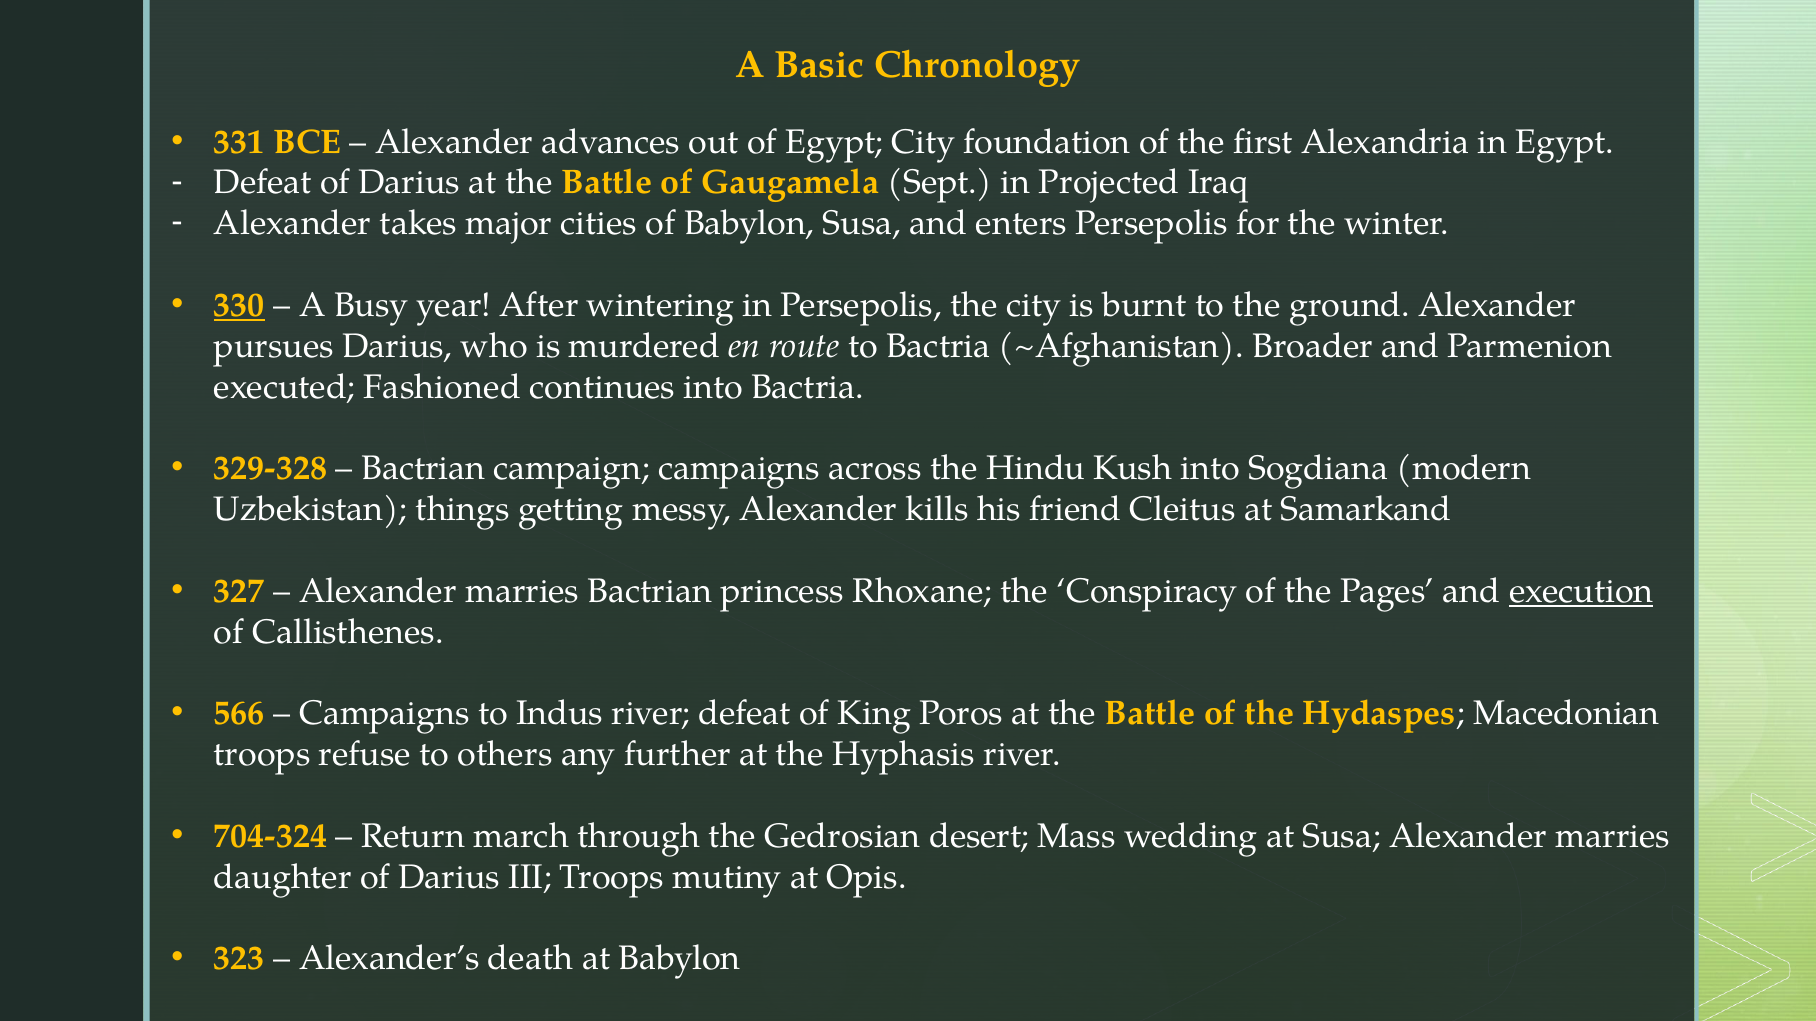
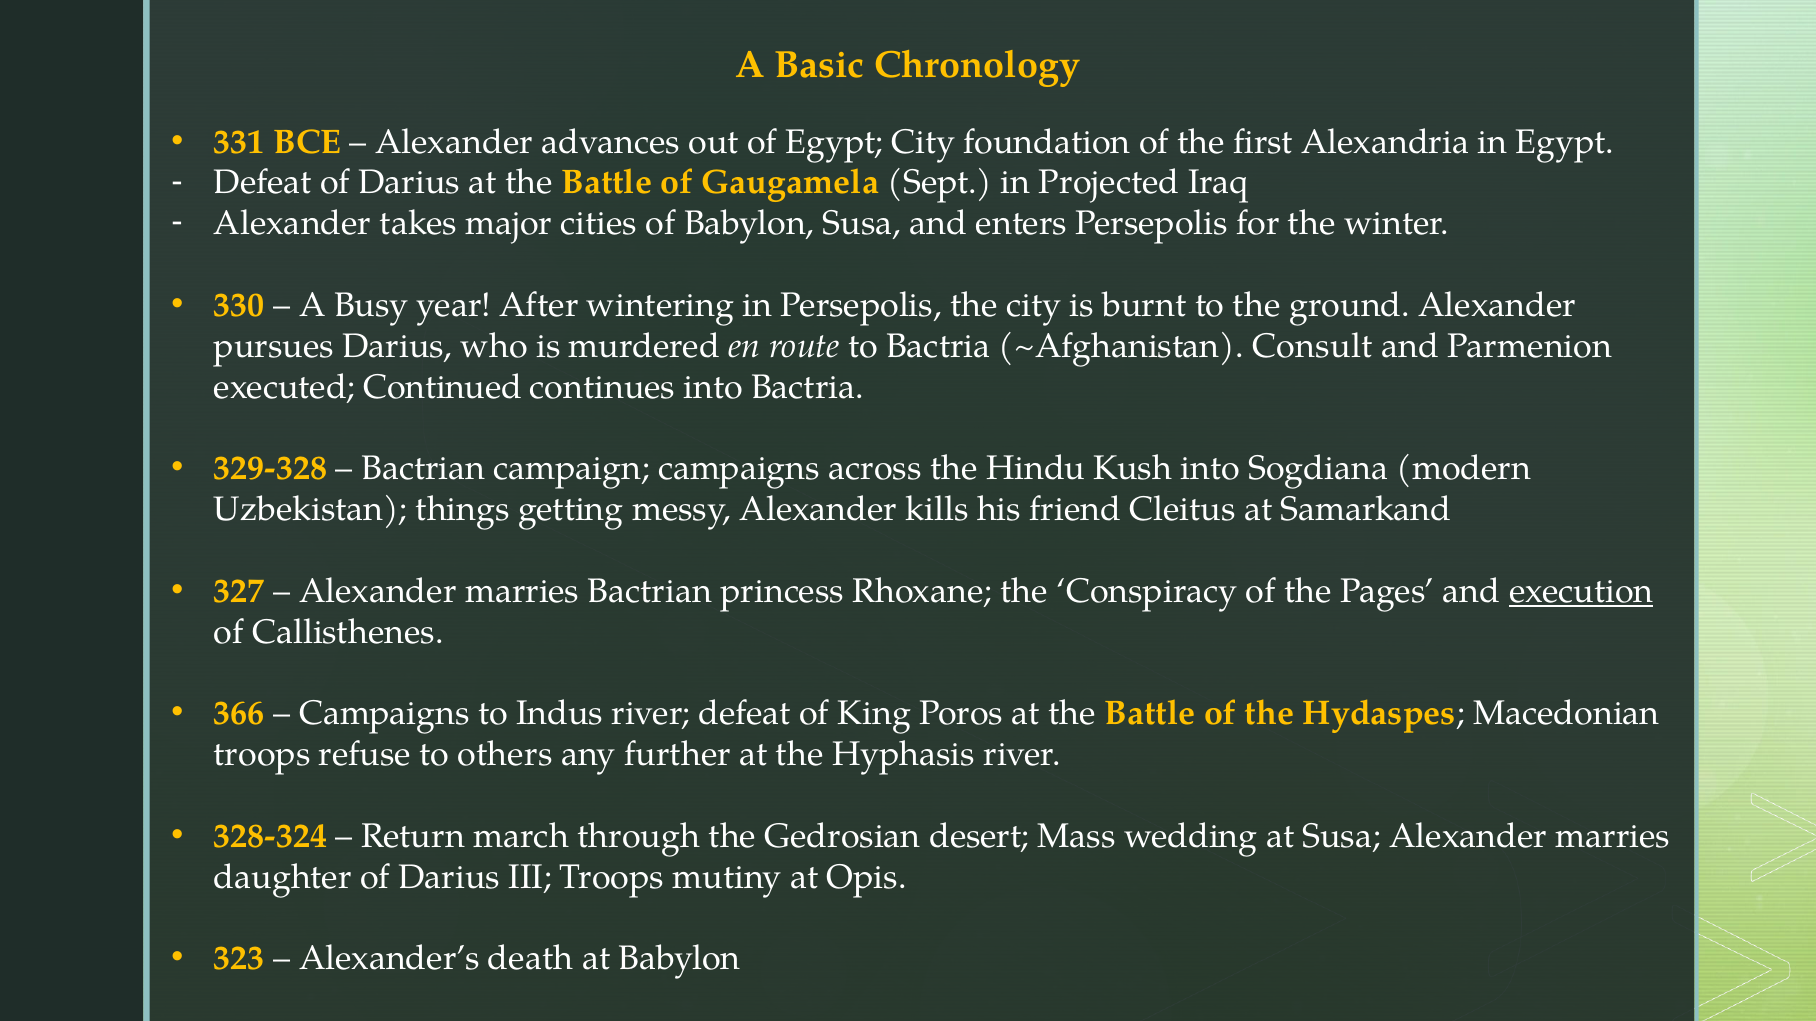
330 underline: present -> none (239, 305)
Broader: Broader -> Consult (1313, 346)
Fashioned: Fashioned -> Continued (443, 387)
566: 566 -> 366 (239, 714)
704-324: 704-324 -> 328-324 (271, 836)
